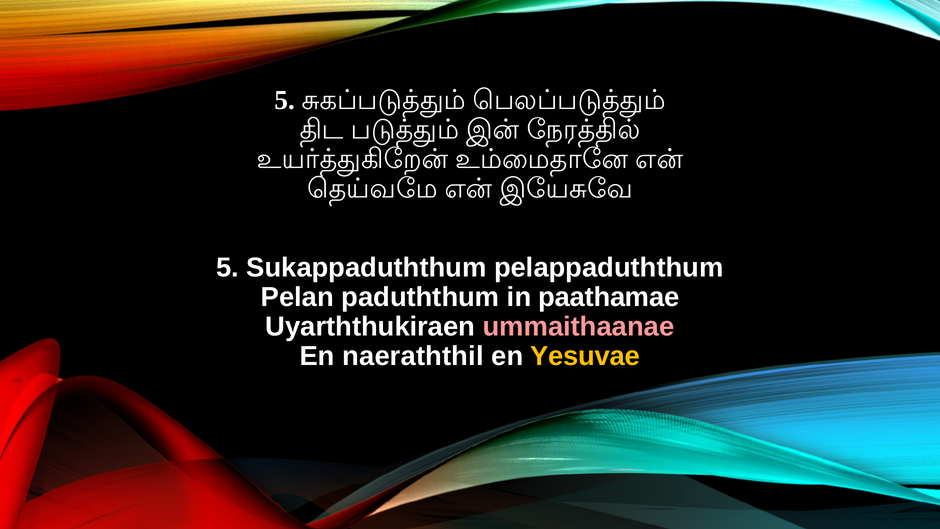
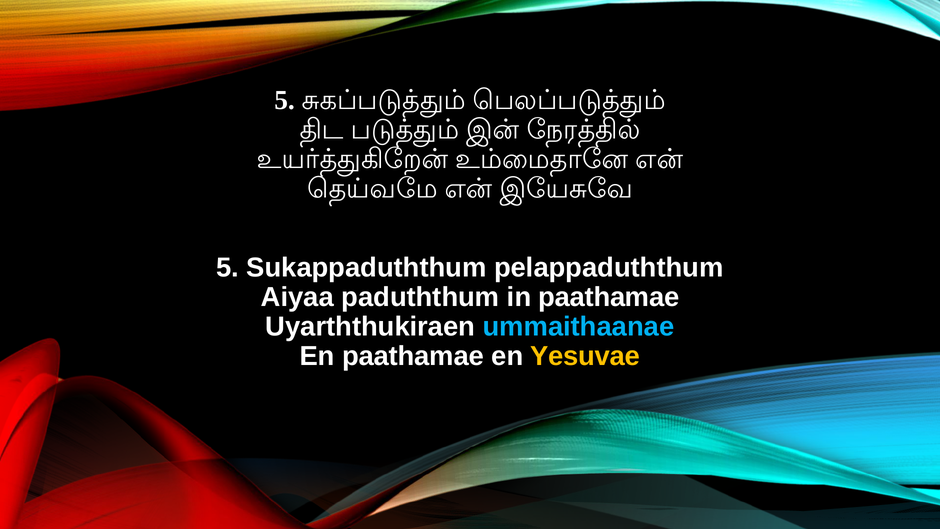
Pelan: Pelan -> Aiyaa (297, 297)
ummaithaanae colour: pink -> light blue (578, 327)
En naeraththil: naeraththil -> paathamae (413, 356)
